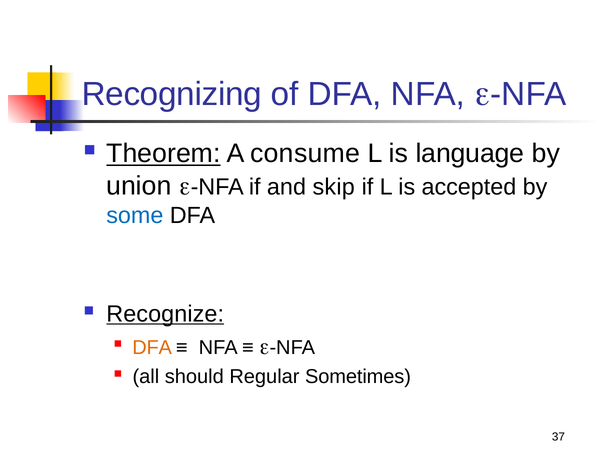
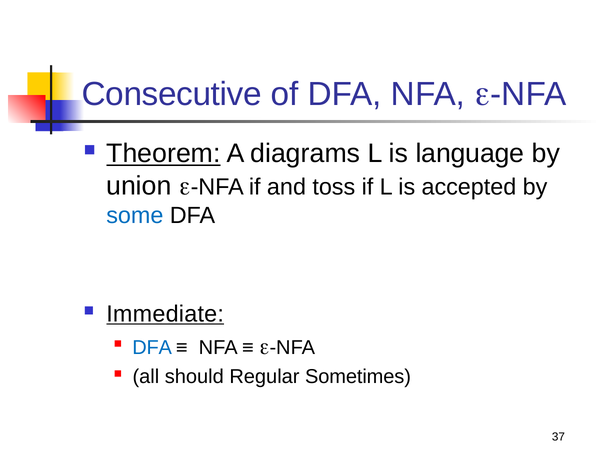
Recognizing: Recognizing -> Consecutive (172, 94)
consume: consume -> diagrams (305, 154)
skip: skip -> toss (334, 187)
Recognize: Recognize -> Immediate (165, 314)
DFA colour: orange -> blue (152, 348)
